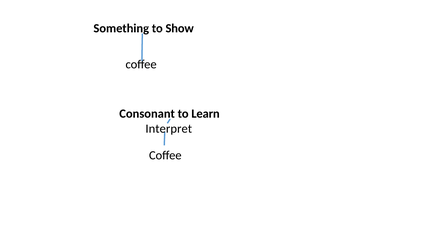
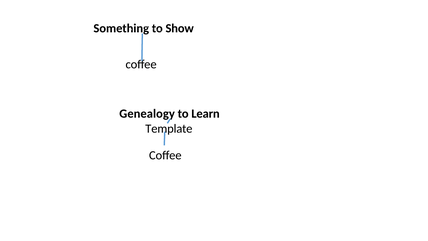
Consonant: Consonant -> Genealogy (147, 114)
Interpret: Interpret -> Template (169, 129)
